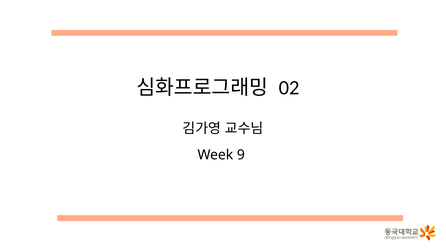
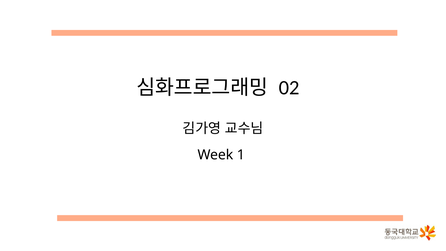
9: 9 -> 1 (241, 155)
